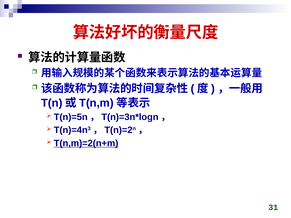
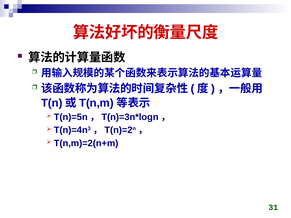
T(n,m)=2(n+m underline: present -> none (86, 143)
